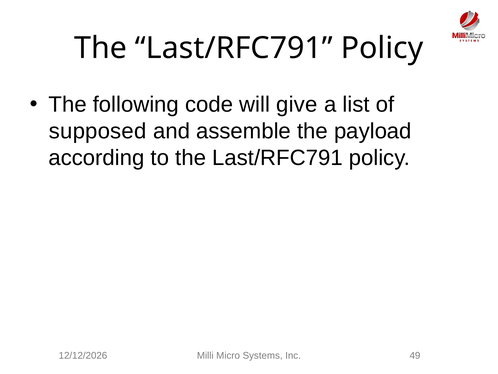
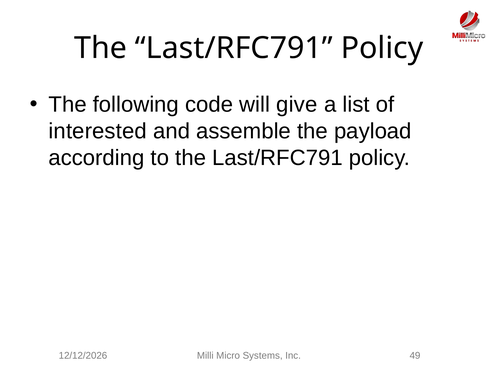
supposed: supposed -> interested (98, 131)
